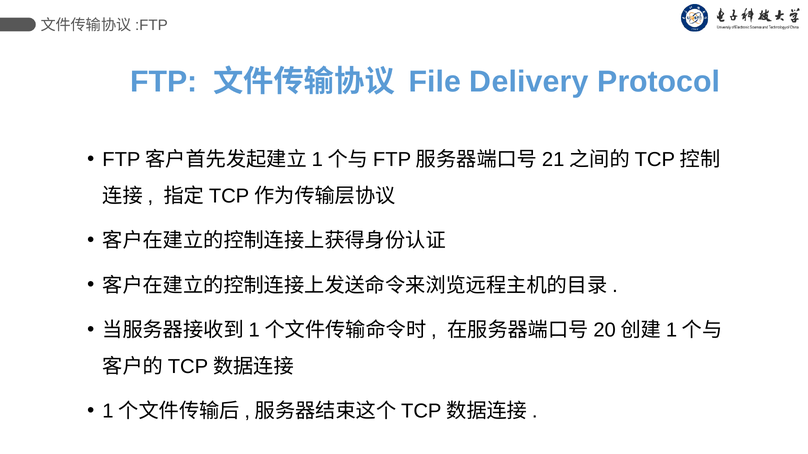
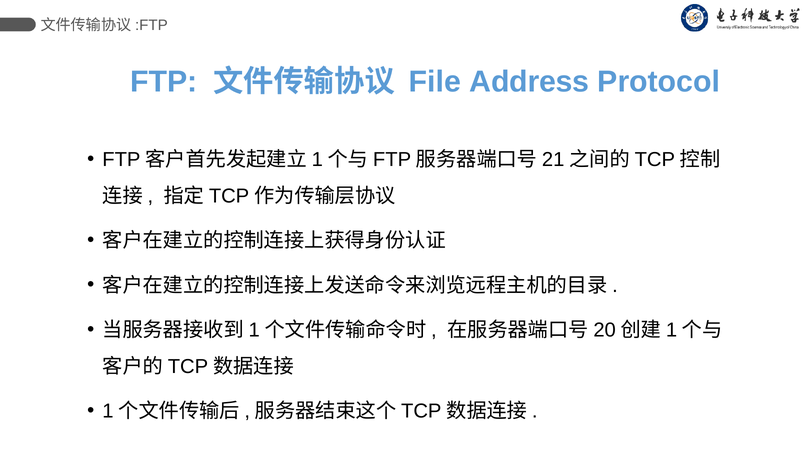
Delivery: Delivery -> Address (529, 82)
